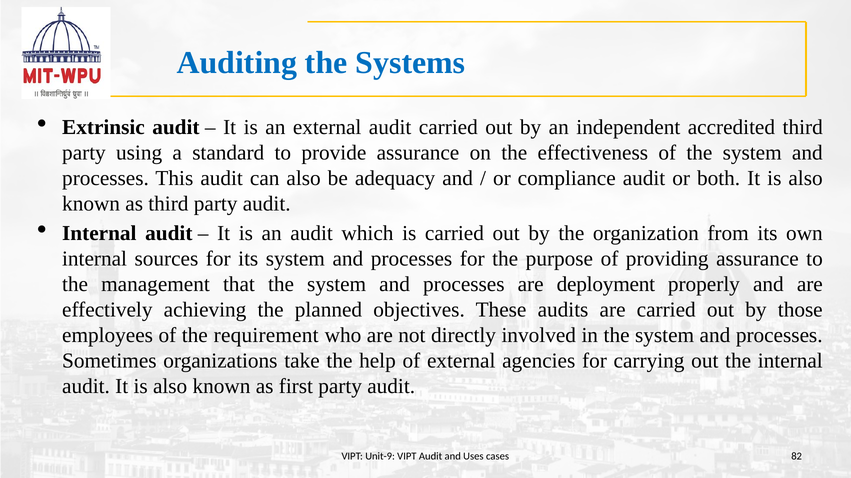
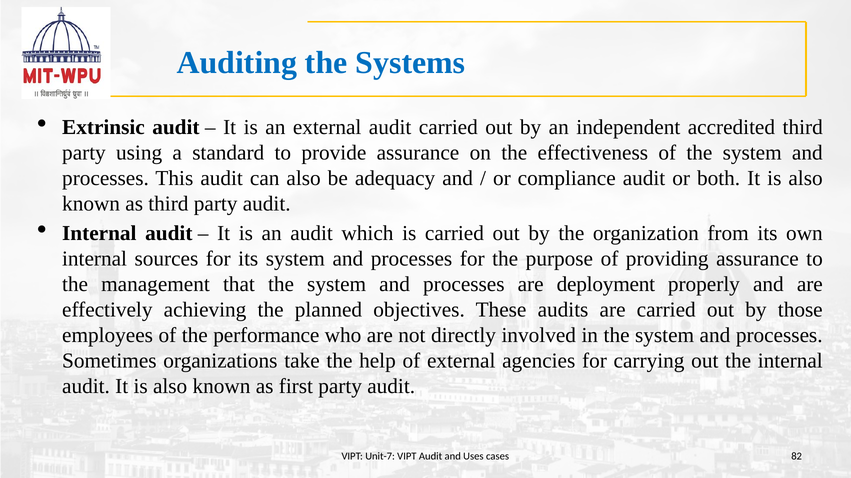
requirement: requirement -> performance (266, 336)
Unit-9: Unit-9 -> Unit-7 (380, 457)
